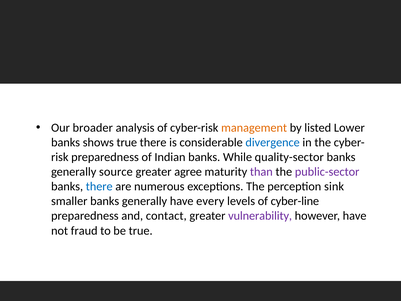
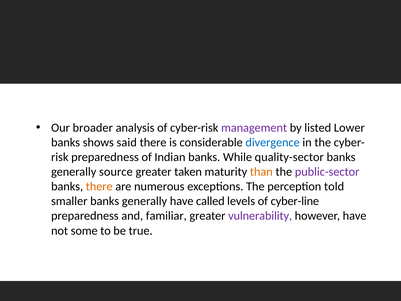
management colour: orange -> purple (254, 128)
shows true: true -> said (127, 142)
agree: agree -> taken (188, 172)
than colour: purple -> orange (261, 172)
there colour: blue -> orange (99, 186)
sink: sink -> told (334, 186)
every: every -> called (210, 201)
contact: contact -> familiar (166, 216)
fraud: fraud -> some (84, 230)
